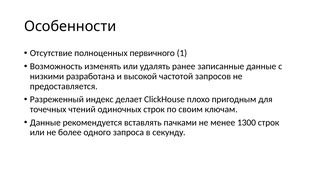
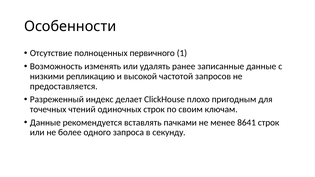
разработана: разработана -> репликацию (90, 76)
1300: 1300 -> 8641 (247, 123)
